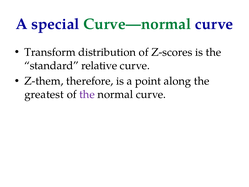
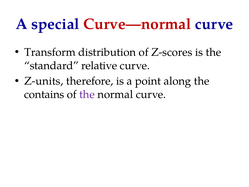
Curve—normal colour: green -> red (137, 24)
Z-them: Z-them -> Z-units (44, 81)
greatest: greatest -> contains (44, 94)
